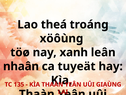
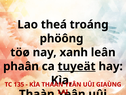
xöôùng: xöôùng -> phöông (62, 38)
nhaân: nhaân -> phaân (21, 66)
tuyeät underline: none -> present (77, 66)
